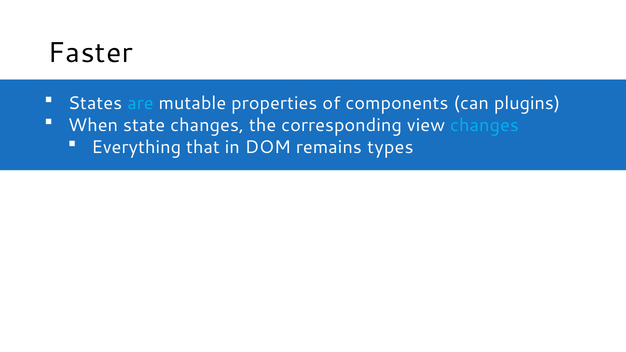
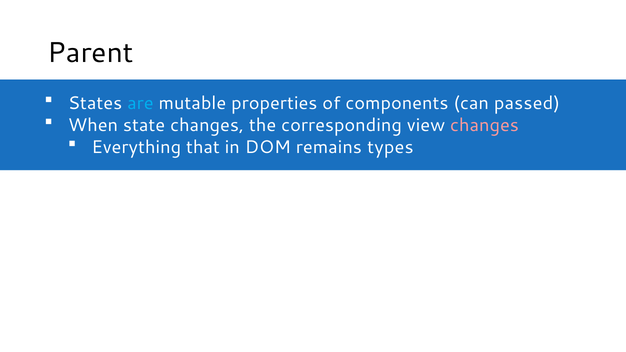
Faster: Faster -> Parent (91, 53)
plugins: plugins -> passed (527, 103)
changes colour: light blue -> pink (484, 125)
